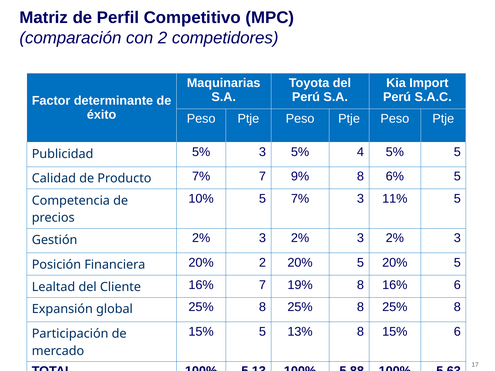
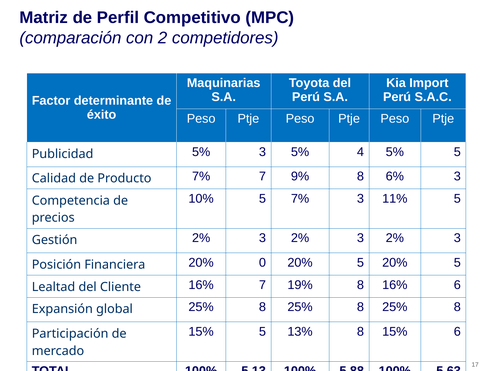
6% 5: 5 -> 3 (457, 177)
20% 2: 2 -> 0 (262, 263)
